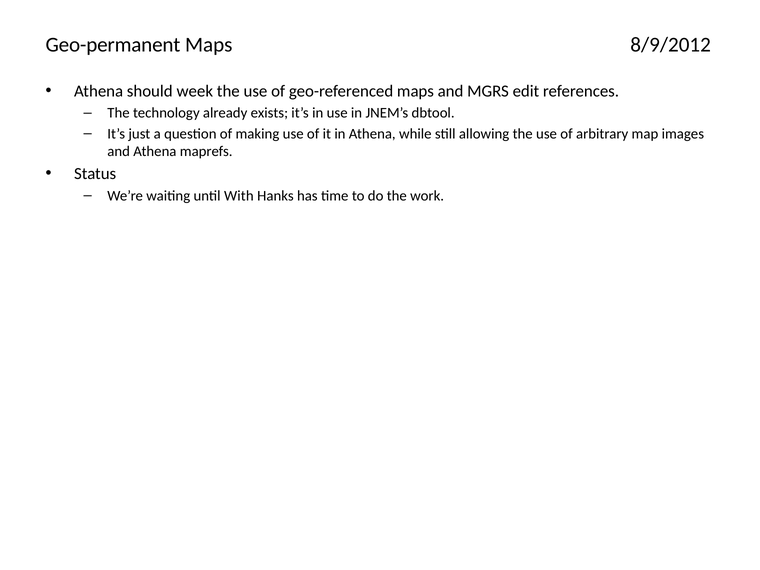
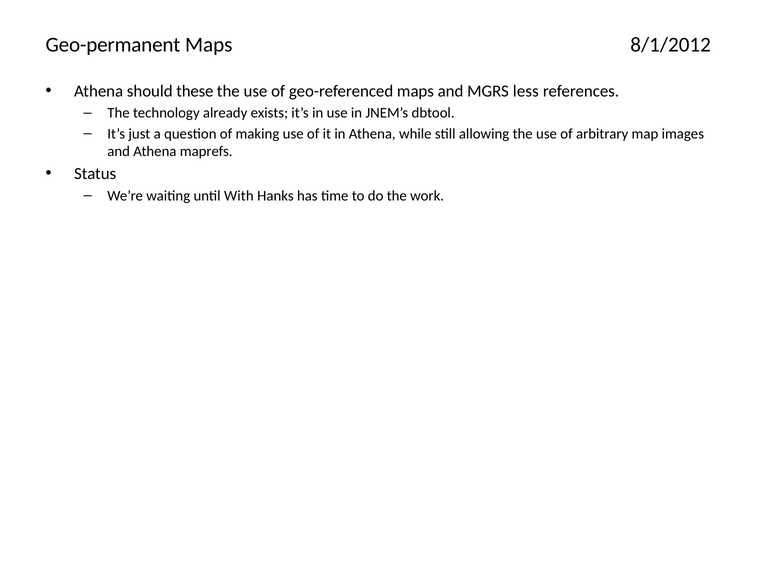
8/9/2012: 8/9/2012 -> 8/1/2012 (671, 45)
week: week -> these (195, 91)
edit: edit -> less (526, 91)
